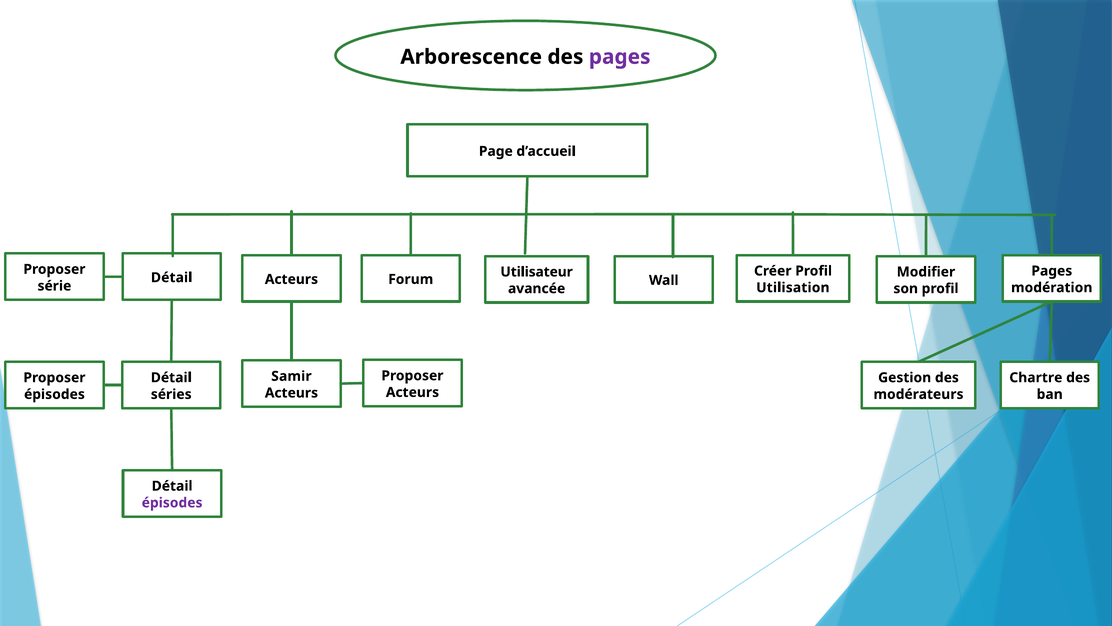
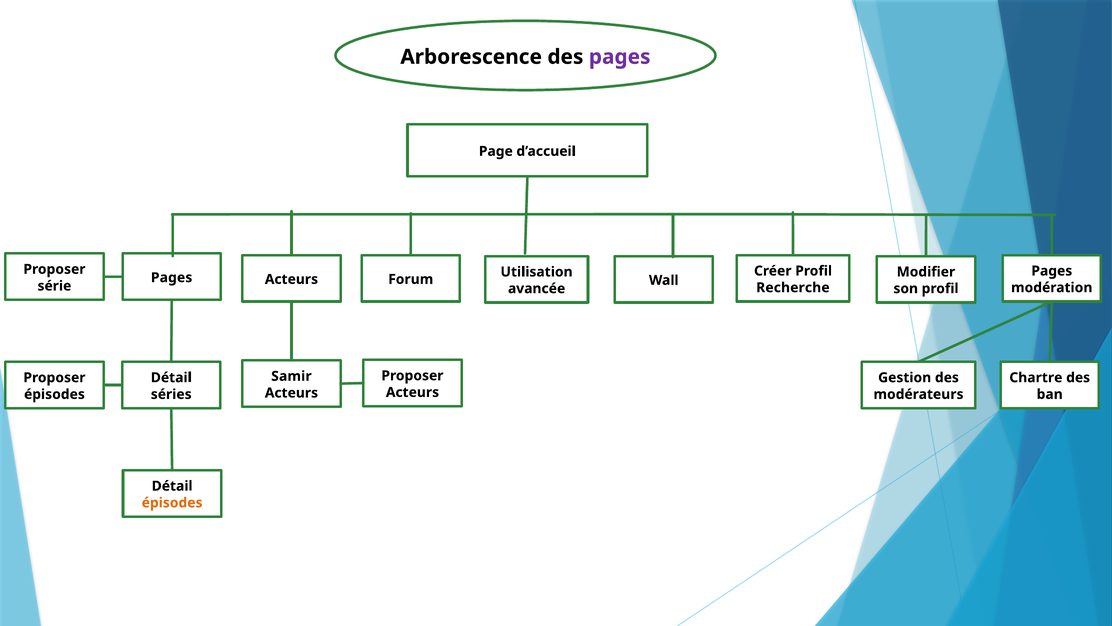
Utilisateur: Utilisateur -> Utilisation (537, 272)
Détail: Détail -> Pages (172, 277)
Utilisation: Utilisation -> Recherche (793, 287)
épisodes colour: purple -> orange (172, 502)
